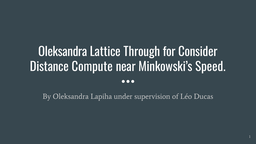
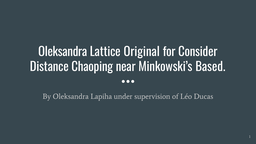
Through: Through -> Original (142, 52)
Compute: Compute -> Chaoping (92, 67)
Speed: Speed -> Based (210, 67)
